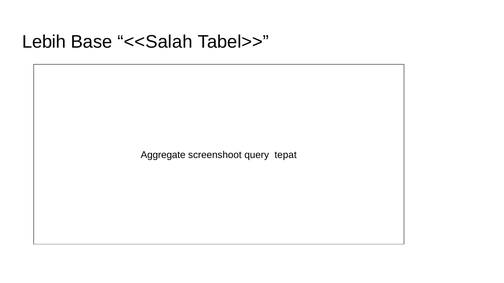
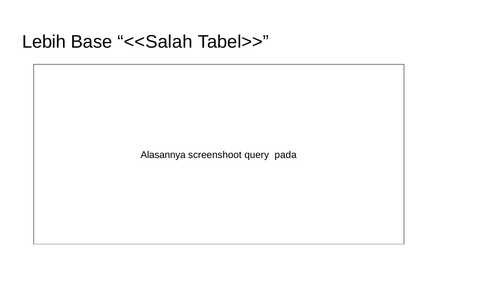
Aggregate: Aggregate -> Alasannya (163, 155)
tepat: tepat -> pada (286, 155)
